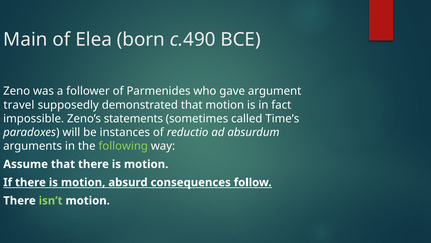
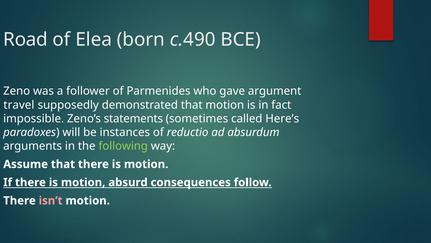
Main: Main -> Road (26, 40)
Time’s: Time’s -> Here’s (282, 118)
isn’t colour: light green -> pink (51, 200)
